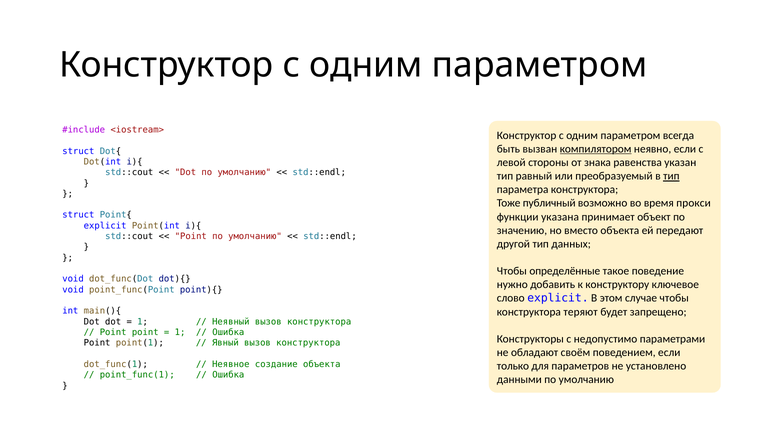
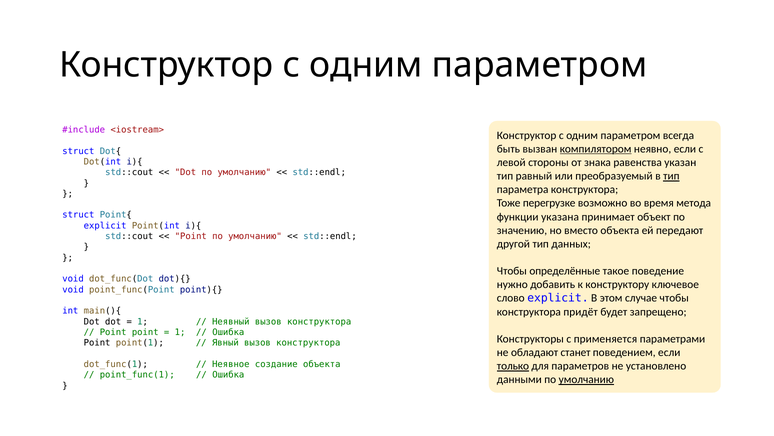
публичный: публичный -> перегрузке (549, 203)
прокси: прокси -> метода (694, 203)
теряют: теряют -> придёт (581, 311)
недопустимо: недопустимо -> применяется (605, 338)
своём: своём -> станет (576, 352)
только underline: none -> present (513, 366)
умолчанию underline: none -> present (586, 379)
